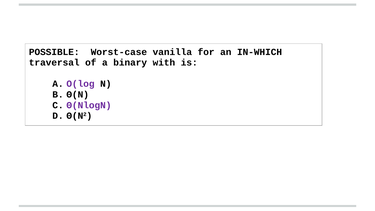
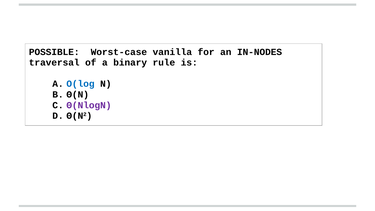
IN-WHICH: IN-WHICH -> IN-NODES (260, 52)
with: with -> rule (164, 63)
O(log colour: purple -> blue (80, 84)
